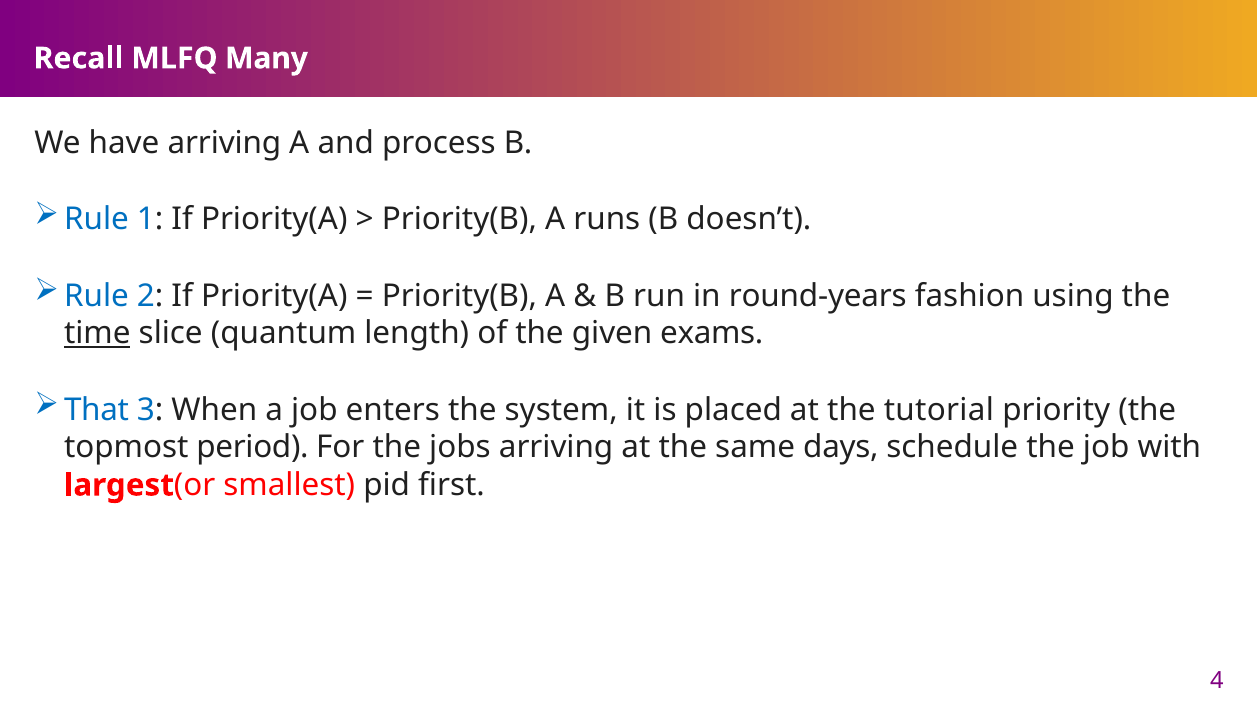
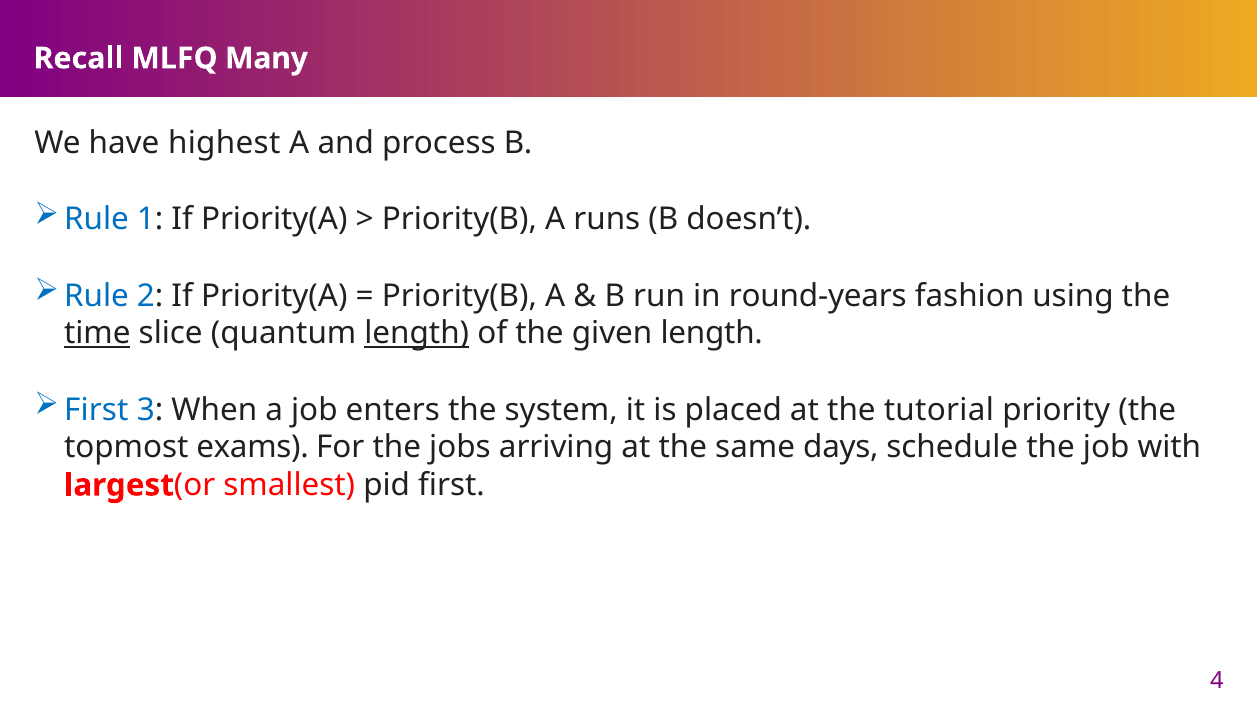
have arriving: arriving -> highest (224, 143)
length underline: none -> present (417, 333)
given exams: exams -> length (712, 333)
That: That -> First (96, 410)
period: period -> exams (252, 447)
